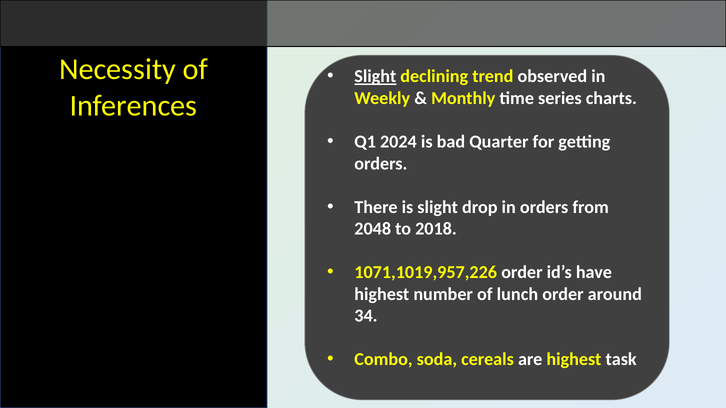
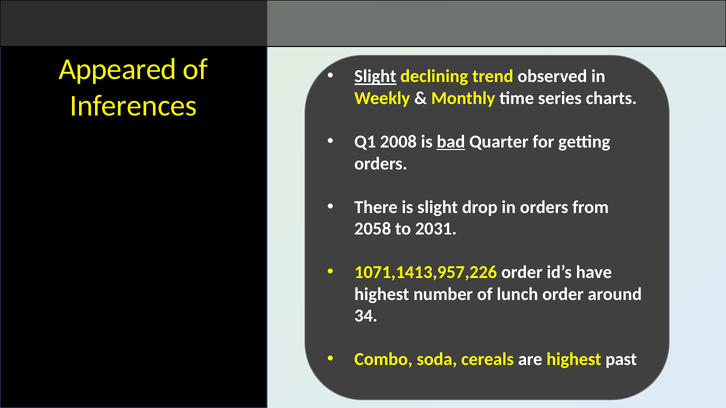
Necessity: Necessity -> Appeared (118, 69)
2024: 2024 -> 2008 (398, 142)
bad underline: none -> present (451, 142)
2048: 2048 -> 2058 (373, 229)
2018: 2018 -> 2031 (436, 229)
1071,1019,957,226: 1071,1019,957,226 -> 1071,1413,957,226 (426, 273)
task: task -> past (621, 360)
